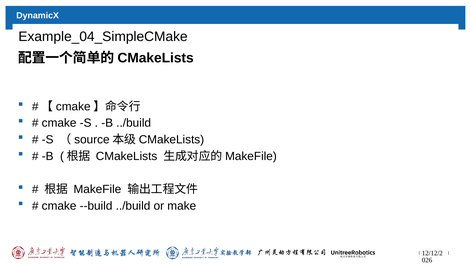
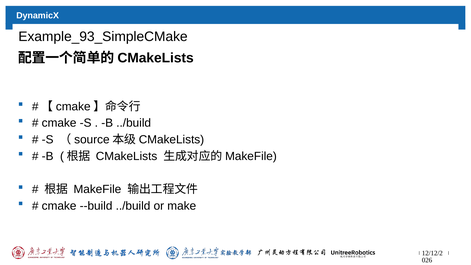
Example_04_SimpleCMake: Example_04_SimpleCMake -> Example_93_SimpleCMake (103, 37)
